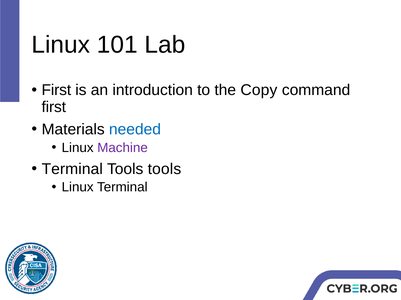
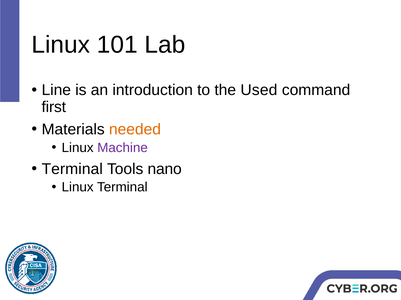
First: First -> Line (56, 90)
Copy: Copy -> Used (259, 90)
needed colour: blue -> orange (135, 130)
Tools tools: tools -> nano (165, 169)
